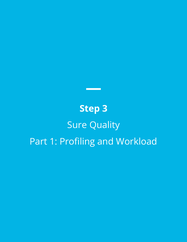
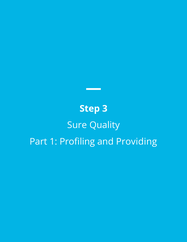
Workload: Workload -> Providing (137, 142)
